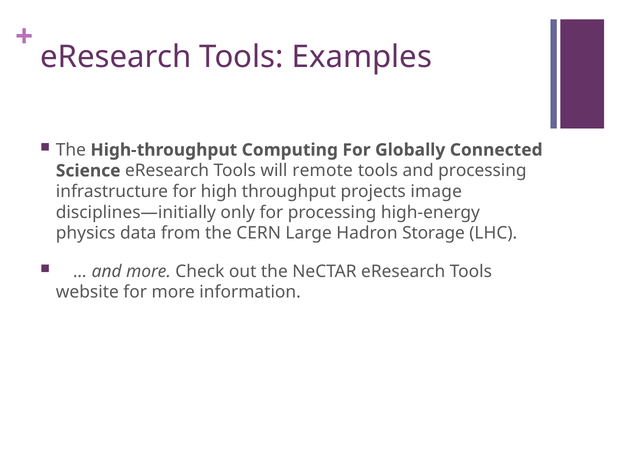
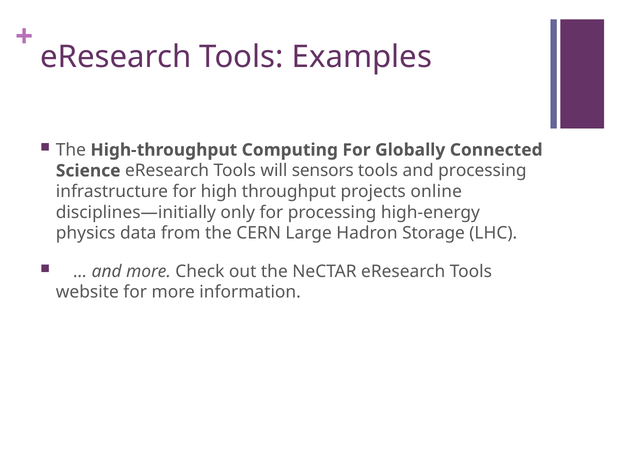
remote: remote -> sensors (323, 171)
image: image -> online (436, 192)
